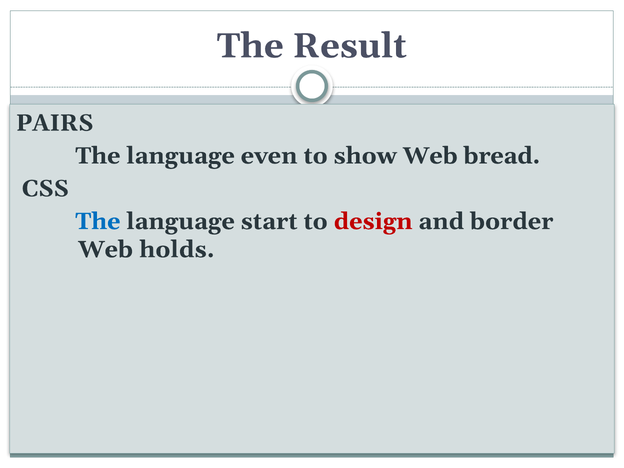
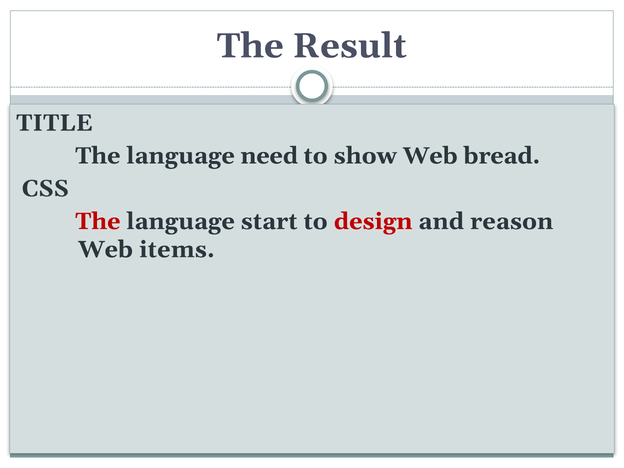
PAIRS: PAIRS -> TITLE (54, 123)
even: even -> need (269, 156)
The colour: blue -> red (98, 221)
border: border -> reason (512, 221)
holds: holds -> items (177, 249)
